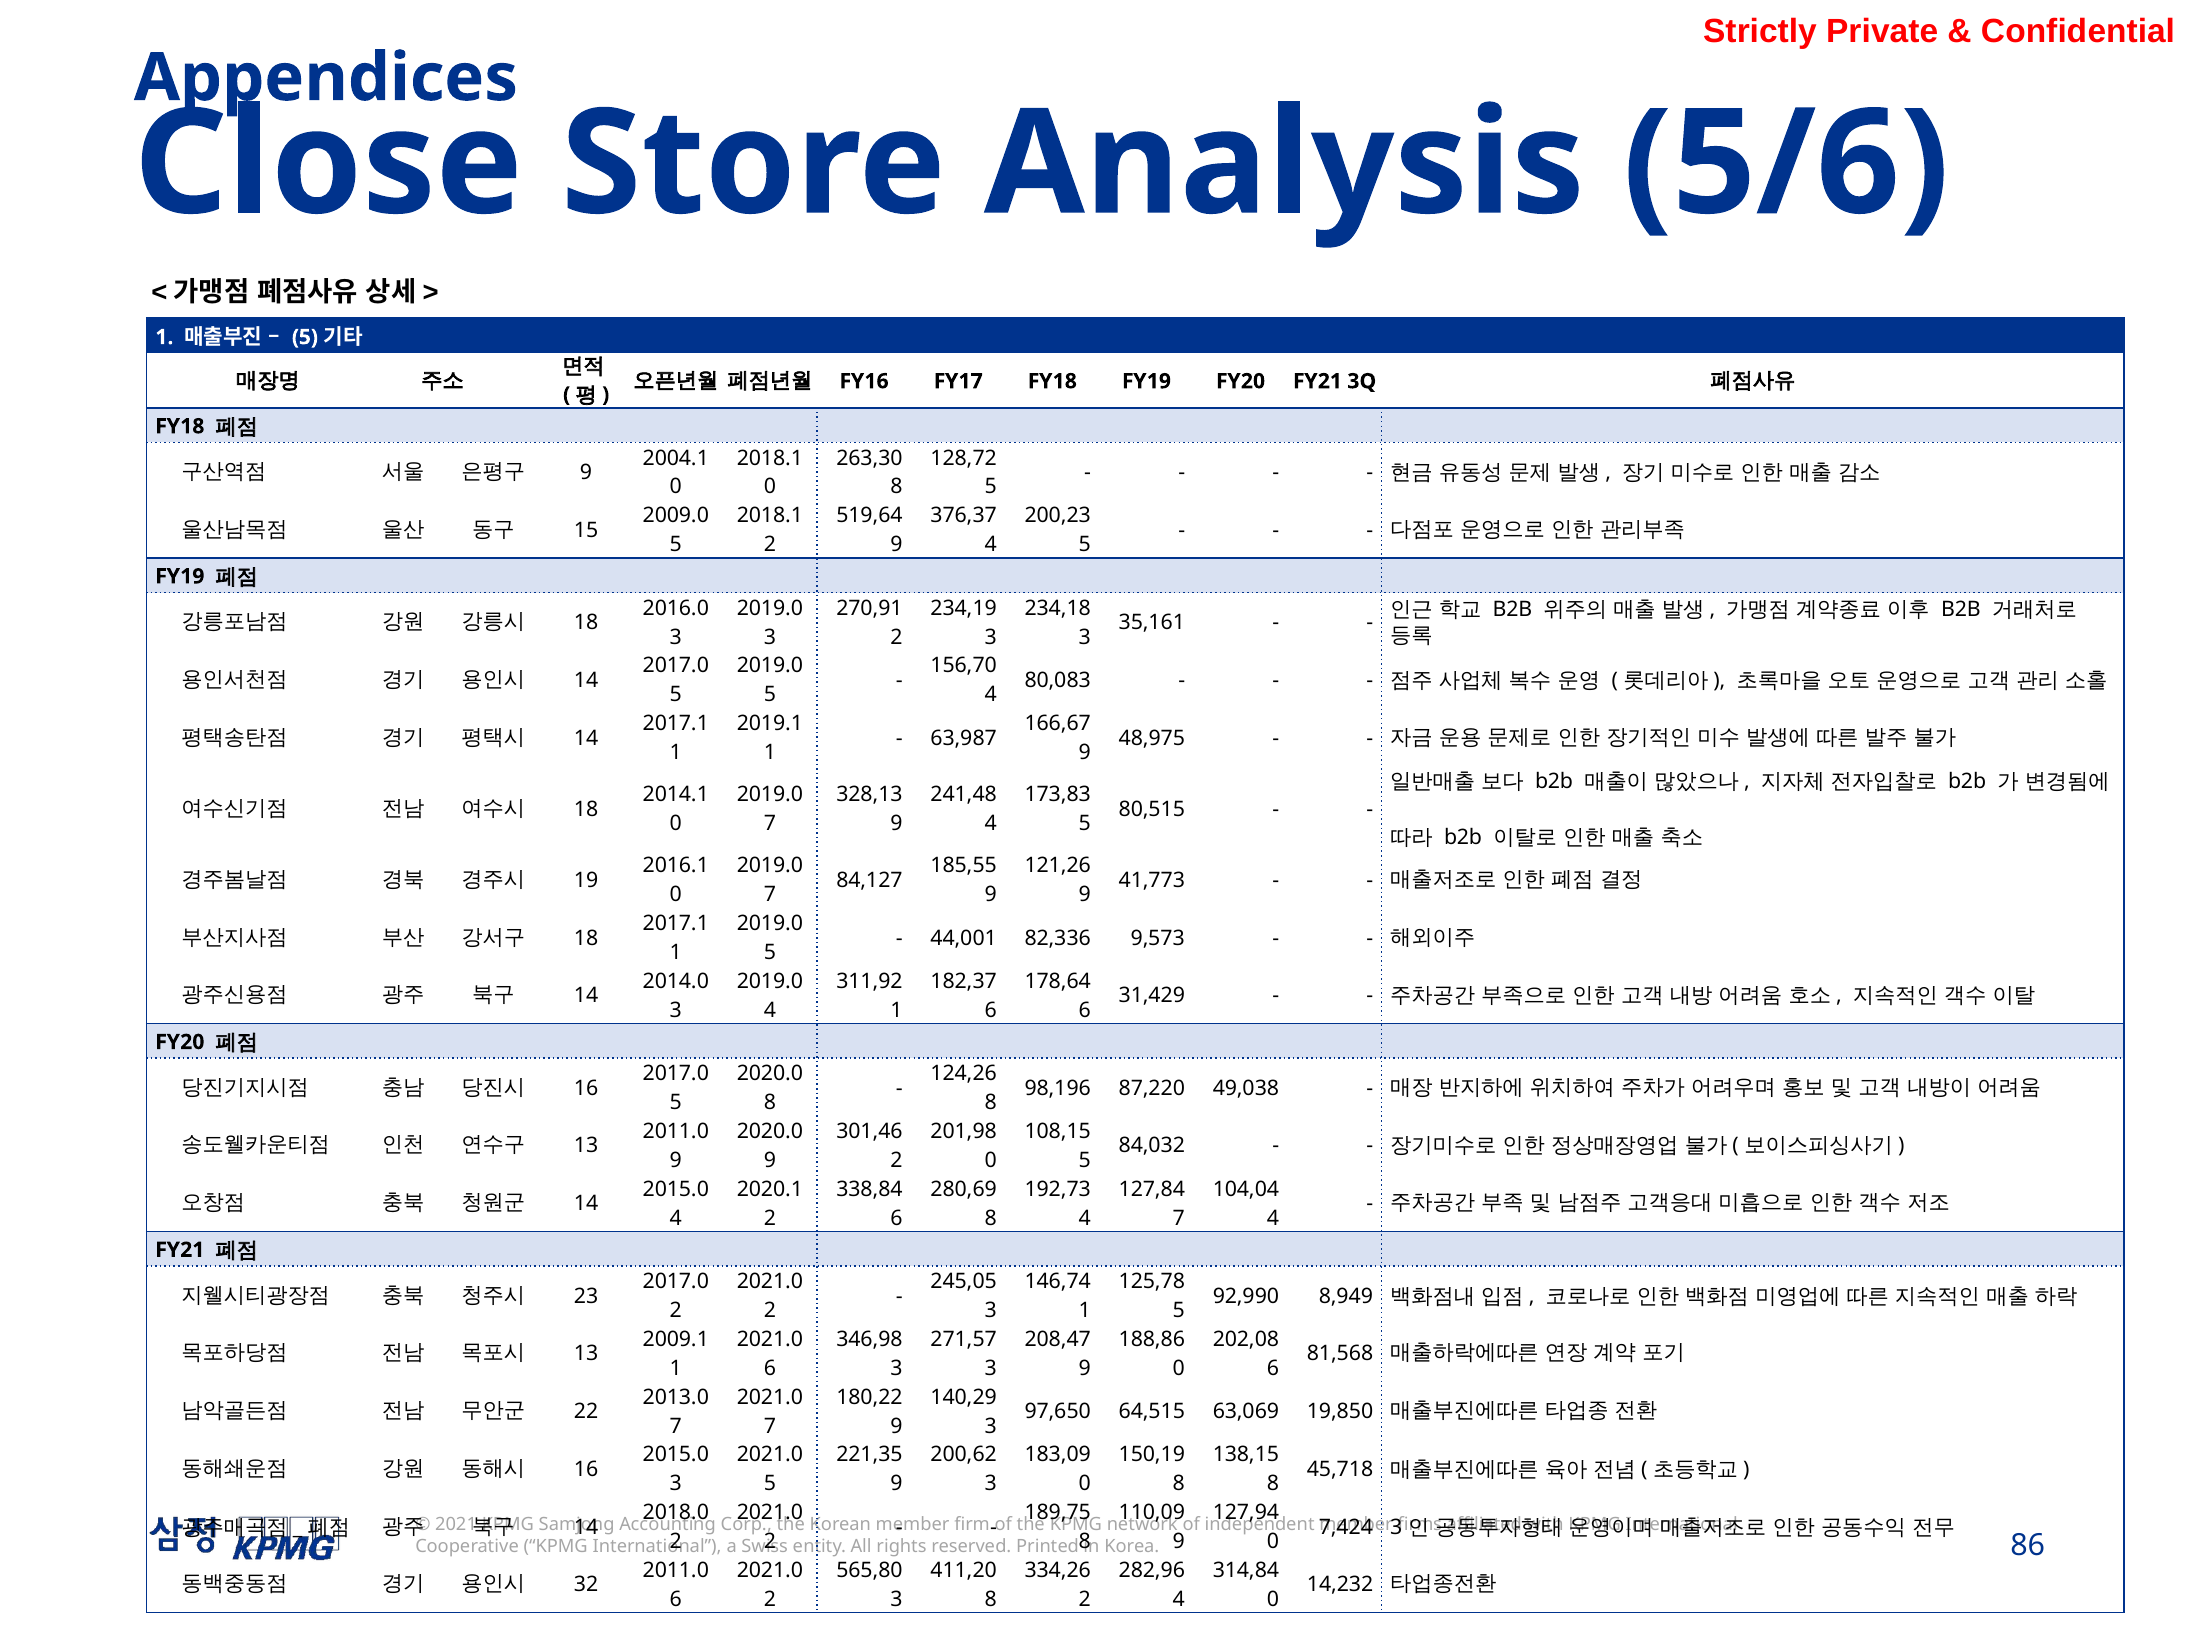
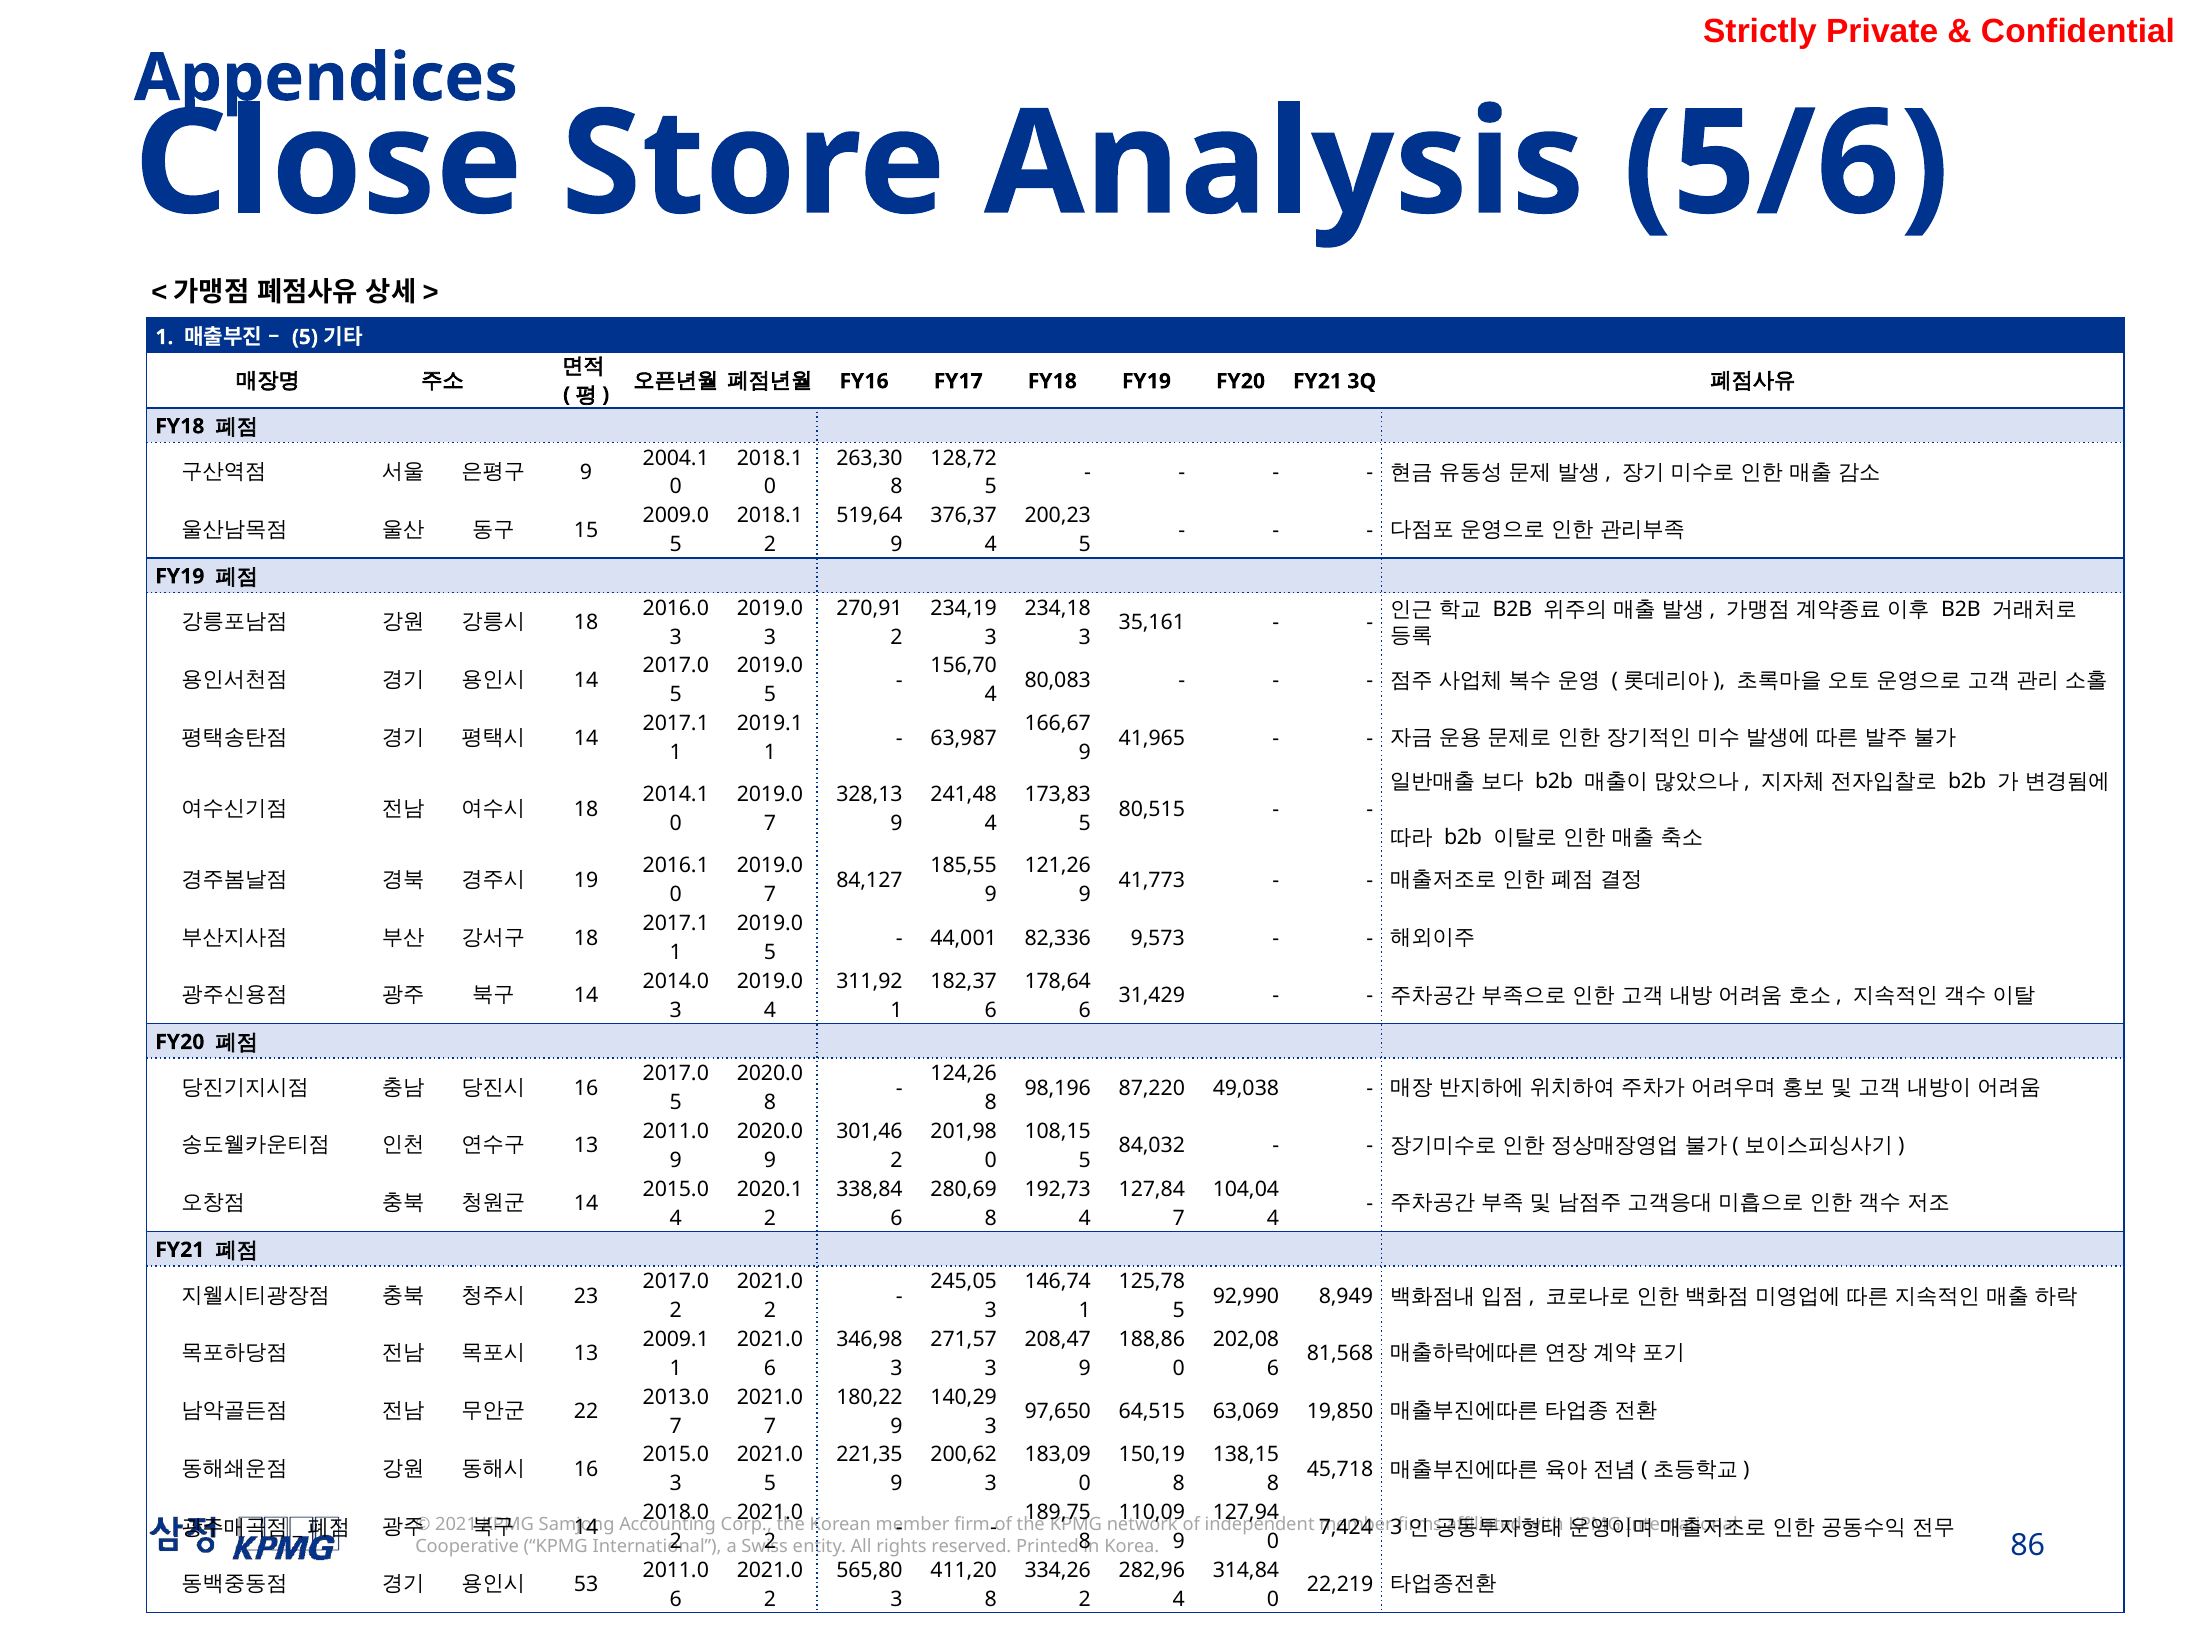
48,975: 48,975 -> 41,965 (1152, 738)
32: 32 -> 53 (586, 1585)
14,232: 14,232 -> 22,219 (1340, 1585)
